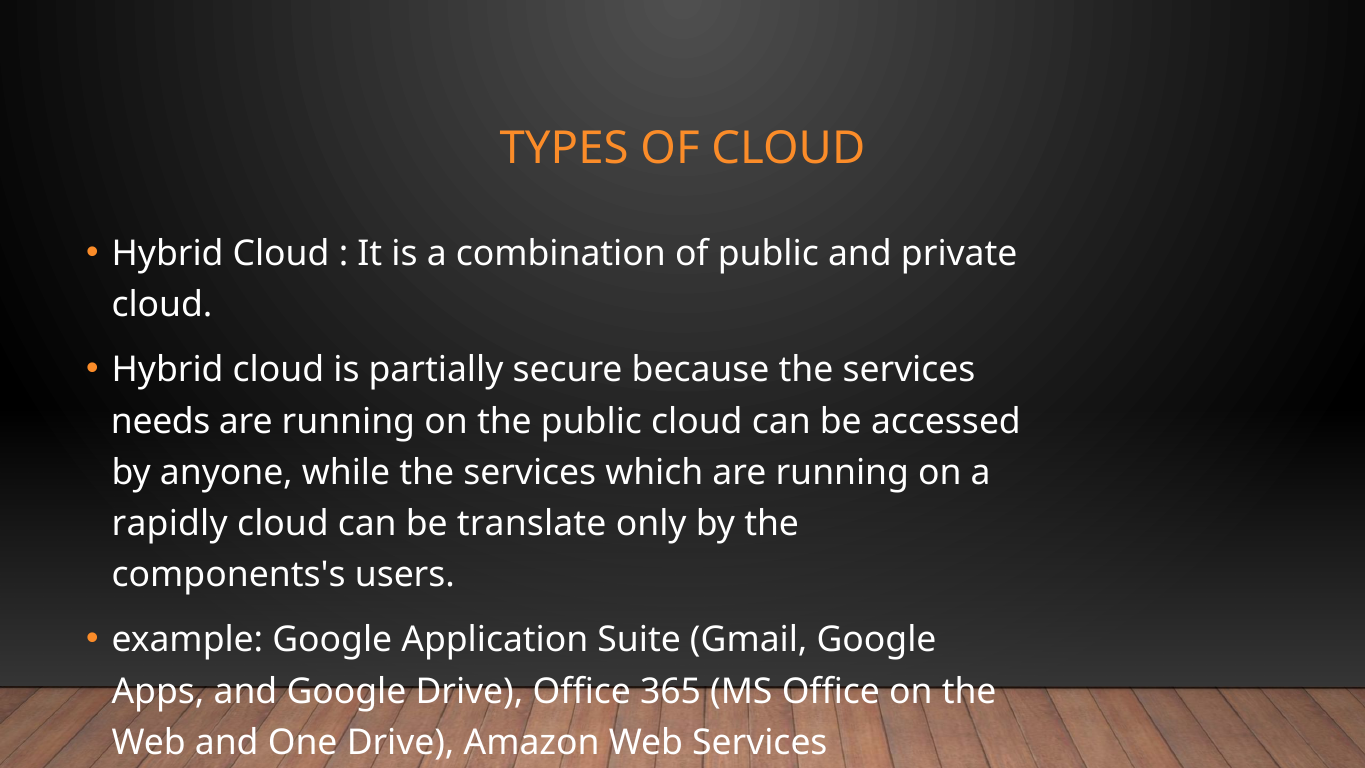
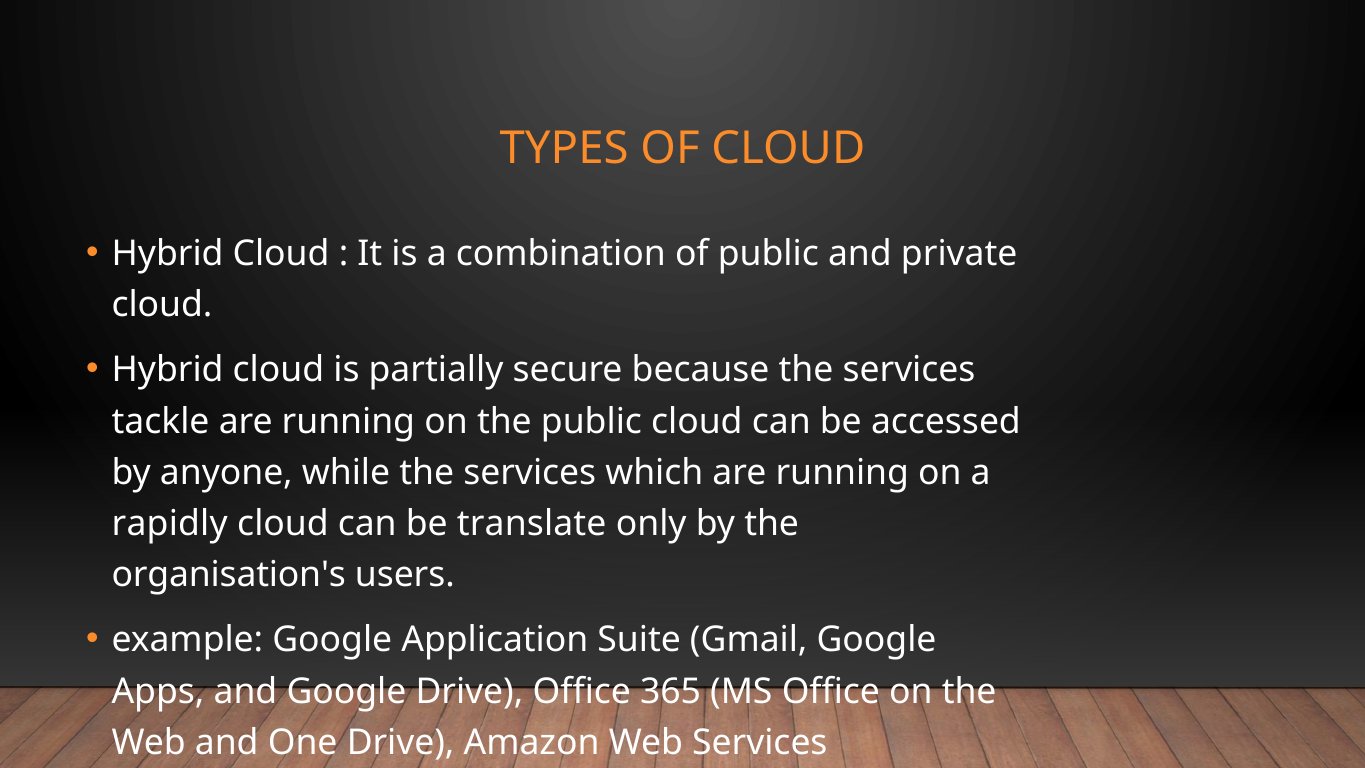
needs: needs -> tackle (161, 421)
components's: components's -> organisation's (229, 575)
